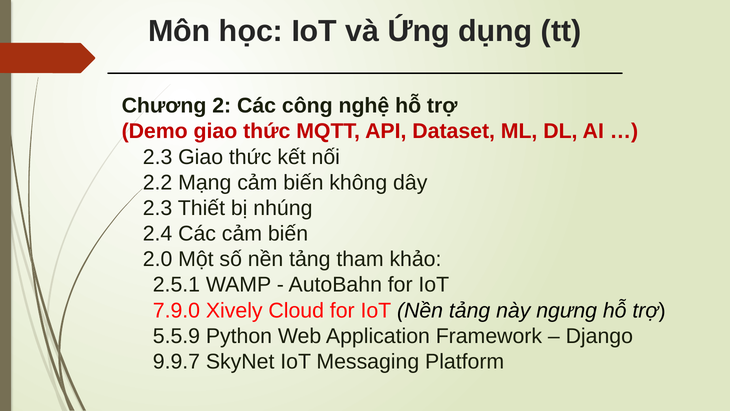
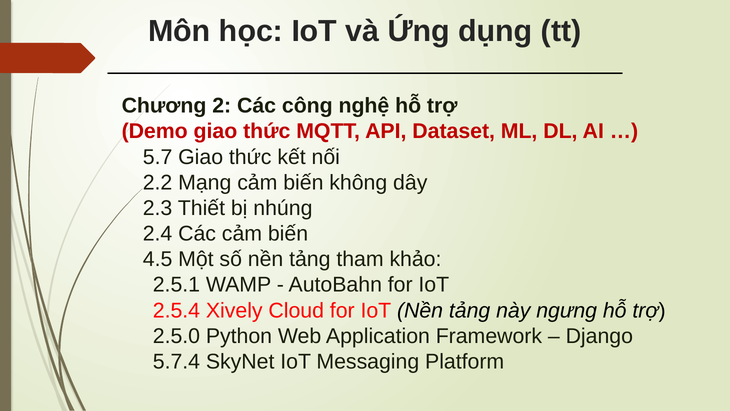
2.3: 2.3 -> 5.7 (158, 157)
2.0: 2.0 -> 4.5 (158, 259)
7.9.0: 7.9.0 -> 2.5.4 (176, 310)
5.5.9: 5.5.9 -> 2.5.0 (176, 336)
9.9.7: 9.9.7 -> 5.7.4 (176, 361)
